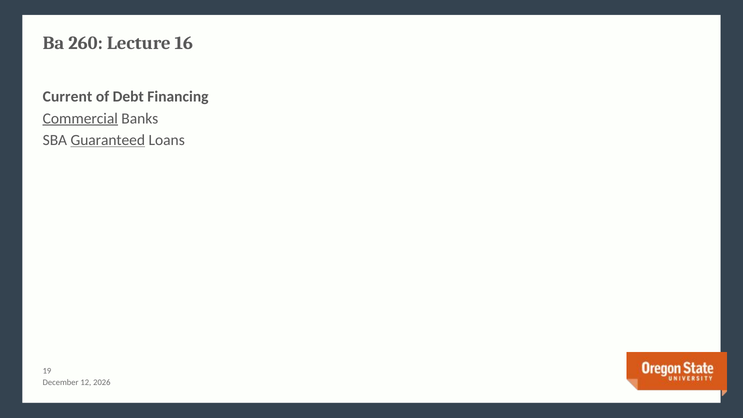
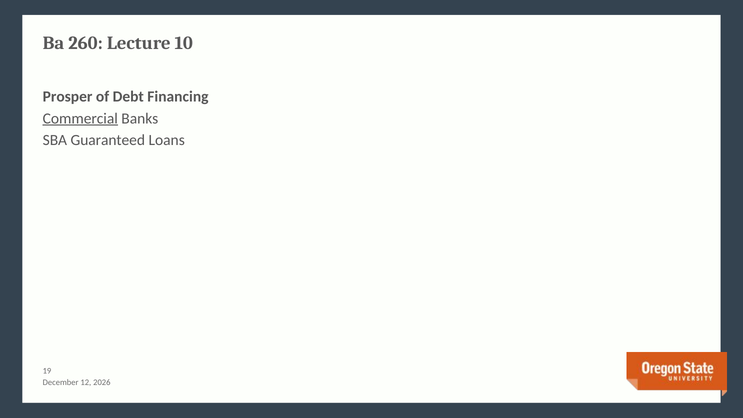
16: 16 -> 10 (184, 43)
Current: Current -> Prosper (68, 97)
Guaranteed underline: present -> none (108, 140)
